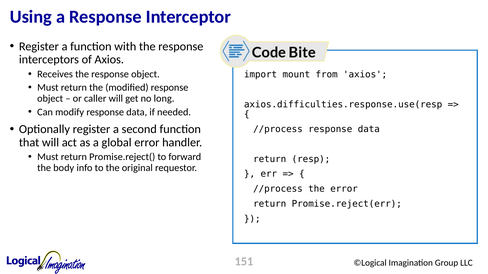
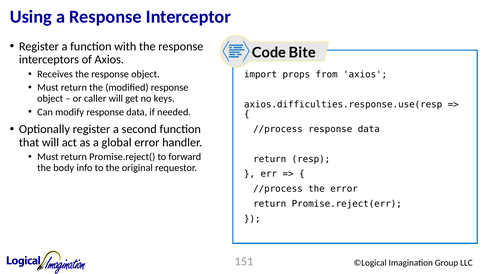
mount: mount -> props (296, 75)
long: long -> keys (164, 99)
